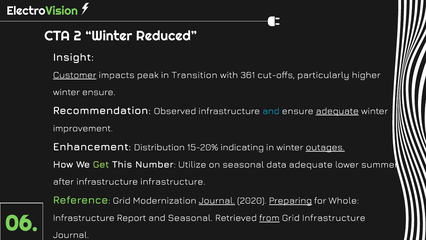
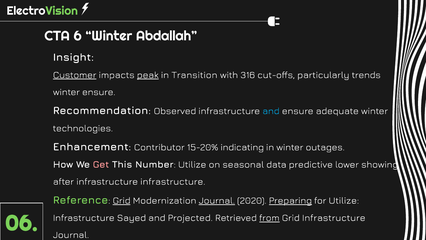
2: 2 -> 6 (78, 36)
Reduced: Reduced -> Abdallah (167, 36)
peak underline: none -> present (148, 75)
361: 361 -> 316 (248, 75)
higher: higher -> trends (366, 75)
adequate underline: present -> none (337, 111)
improvement: improvement -> technologies (83, 128)
Distribution: Distribution -> Contributor (159, 147)
outages underline: present -> none (325, 147)
Get colour: light green -> pink (101, 164)
data adequate: adequate -> predictive (311, 164)
summer: summer -> showing (380, 164)
Grid underline: none -> present (122, 200)
for Whole: Whole -> Utilize (344, 200)
Report: Report -> Sayed (131, 217)
and Seasonal: Seasonal -> Projected (190, 217)
